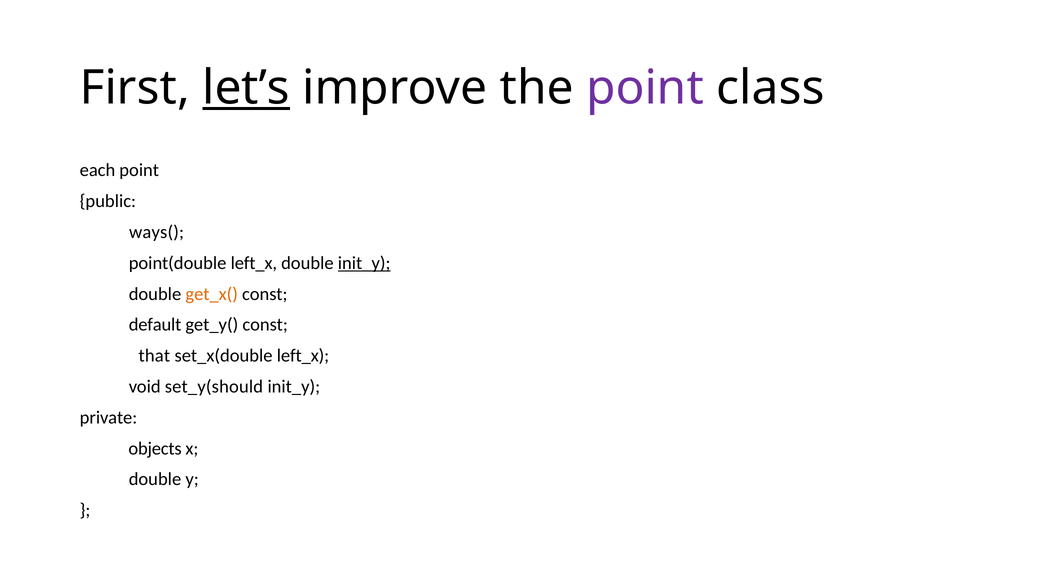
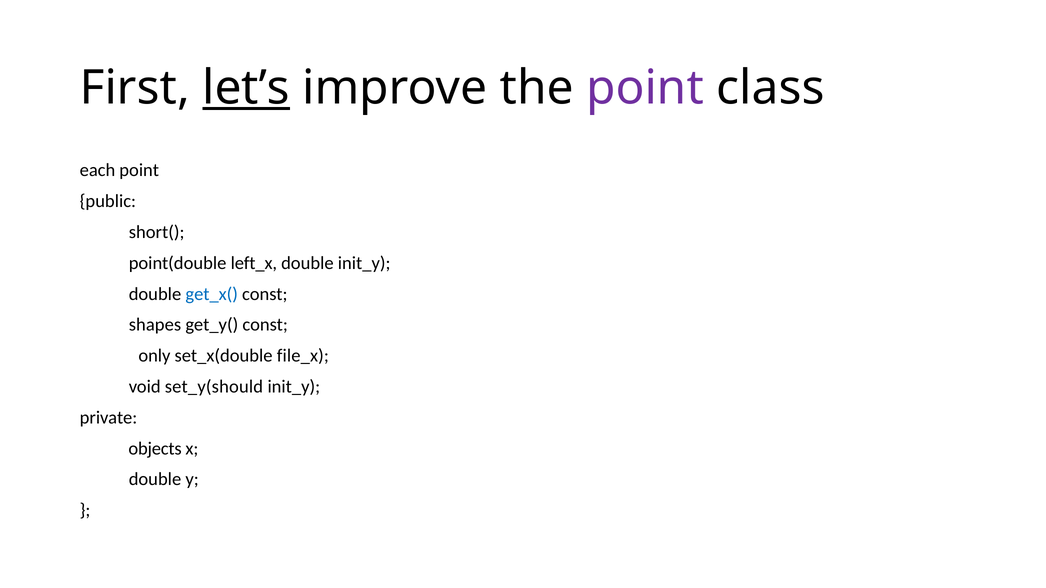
ways(: ways( -> short( (157, 232)
init_y underline: present -> none (364, 263)
get_x( colour: orange -> blue (212, 294)
default: default -> shapes (155, 325)
that: that -> only (154, 356)
set_x(double left_x: left_x -> file_x (303, 356)
